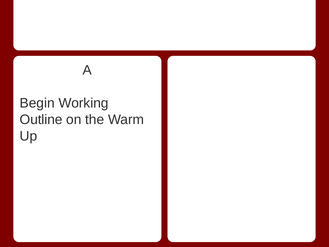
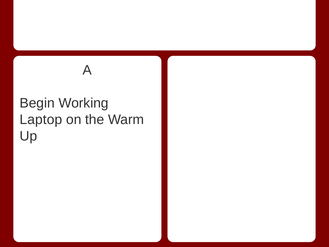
Outline: Outline -> Laptop (41, 119)
